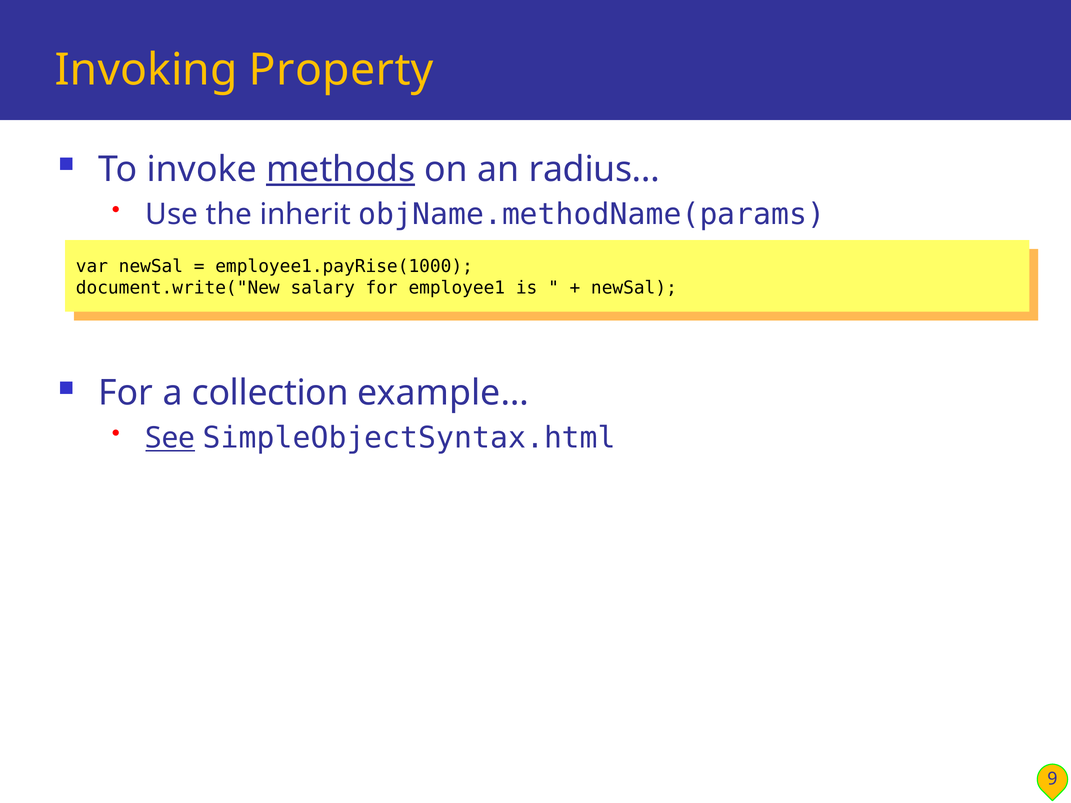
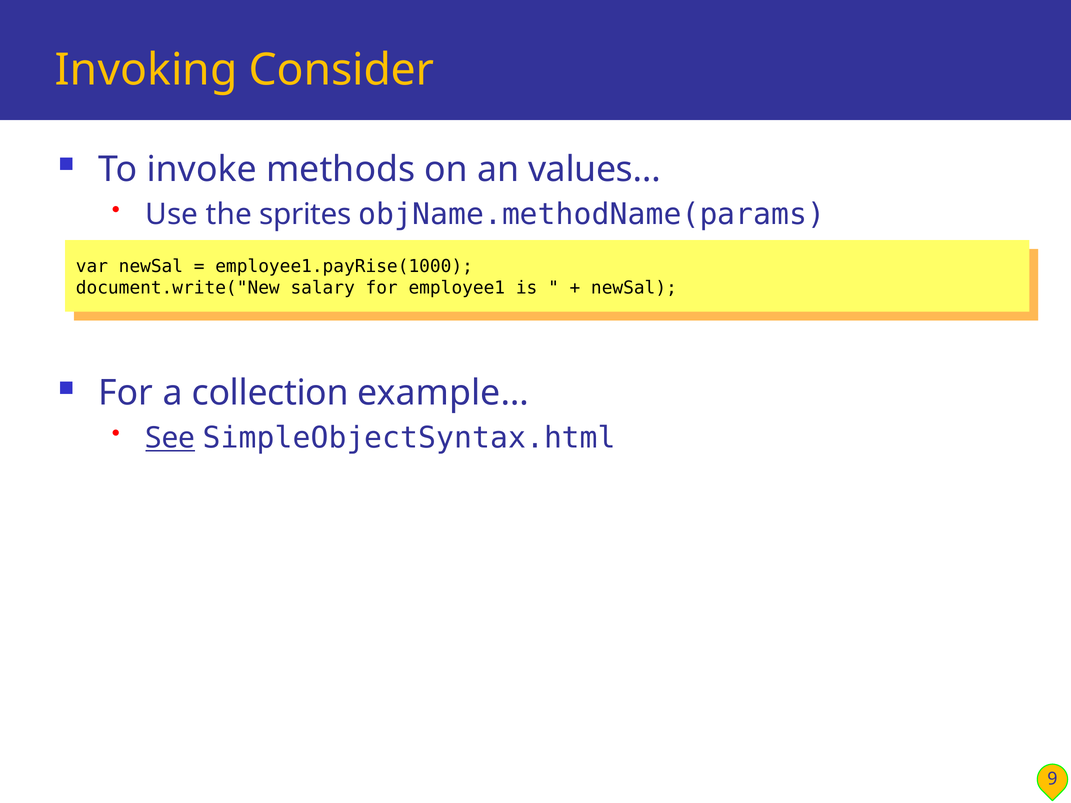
Property: Property -> Consider (342, 70)
methods underline: present -> none (341, 169)
radius…: radius… -> values… (594, 169)
inherit: inherit -> sprites (305, 214)
